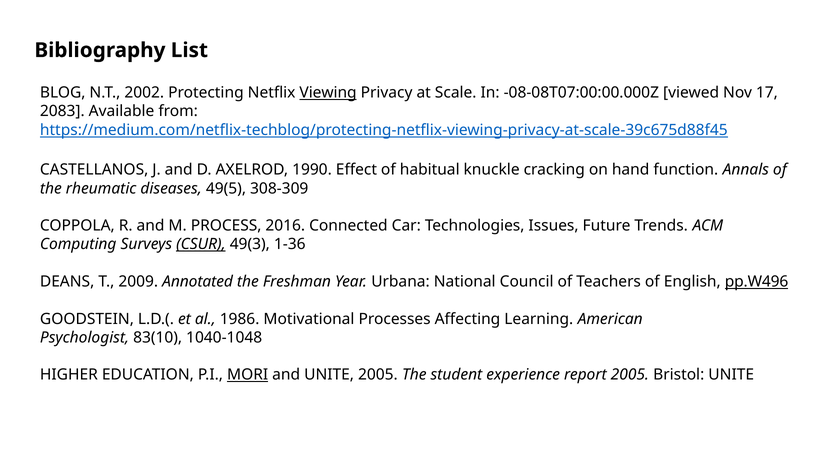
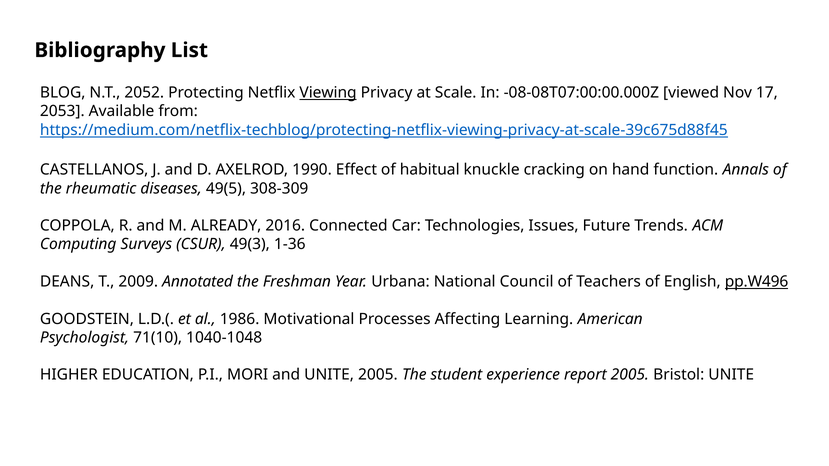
2002: 2002 -> 2052 (144, 93)
2083: 2083 -> 2053 (62, 111)
PROCESS: PROCESS -> ALREADY (226, 226)
CSUR underline: present -> none (201, 244)
83(10: 83(10 -> 71(10 (158, 338)
MORI underline: present -> none (248, 375)
